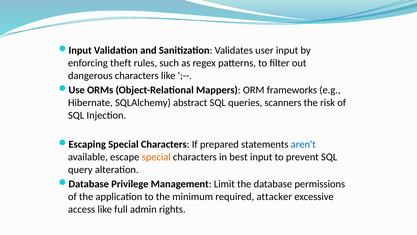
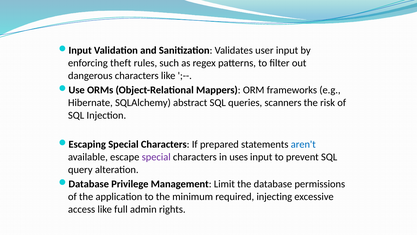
special colour: orange -> purple (156, 157)
best: best -> uses (239, 157)
attacker: attacker -> injecting (274, 196)
